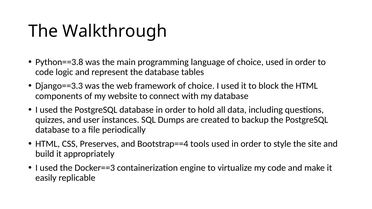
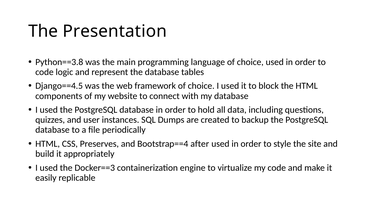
Walkthrough: Walkthrough -> Presentation (115, 31)
Django==3.3: Django==3.3 -> Django==4.5 (59, 86)
tools: tools -> after (200, 144)
